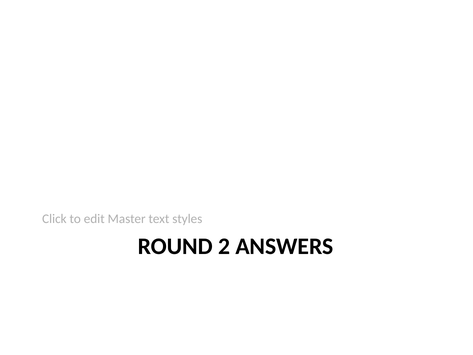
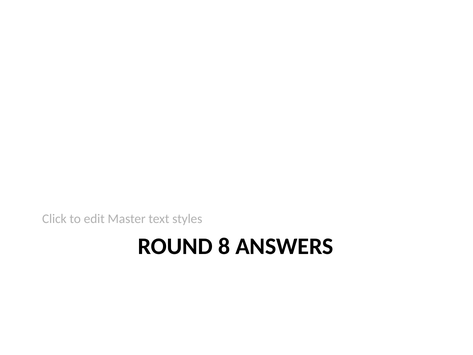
2: 2 -> 8 (224, 246)
